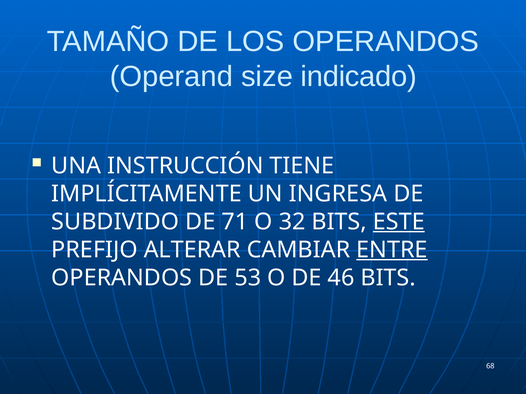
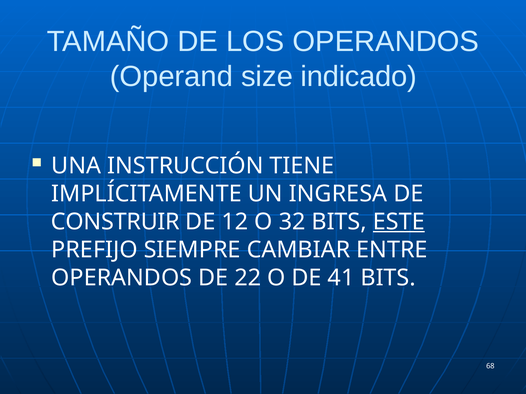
SUBDIVIDO: SUBDIVIDO -> CONSTRUIR (115, 222)
71: 71 -> 12 (235, 222)
ALTERAR: ALTERAR -> SIEMPRE (192, 250)
ENTRE underline: present -> none (392, 250)
53: 53 -> 22 (248, 278)
46: 46 -> 41 (341, 278)
